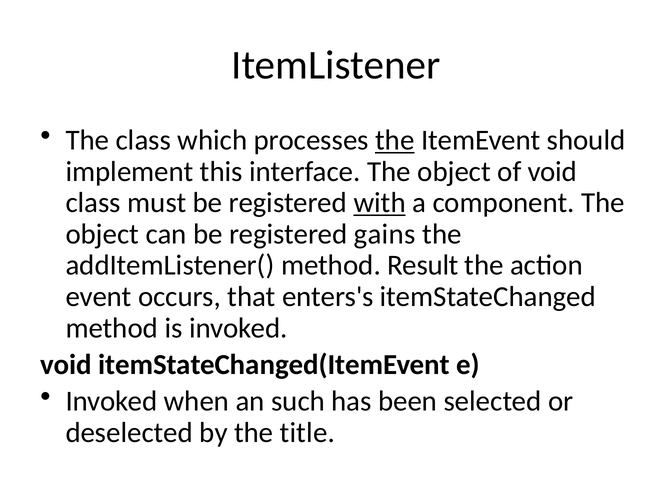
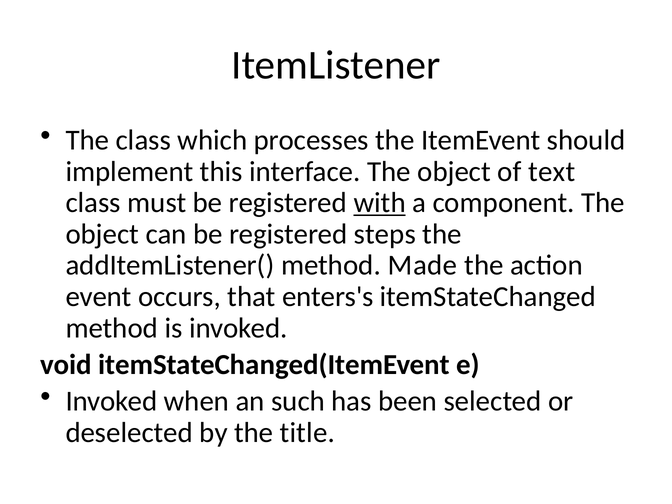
the underline: present -> none (395, 140)
of void: void -> text (552, 172)
gains: gains -> steps (385, 234)
Result: Result -> Made (423, 265)
